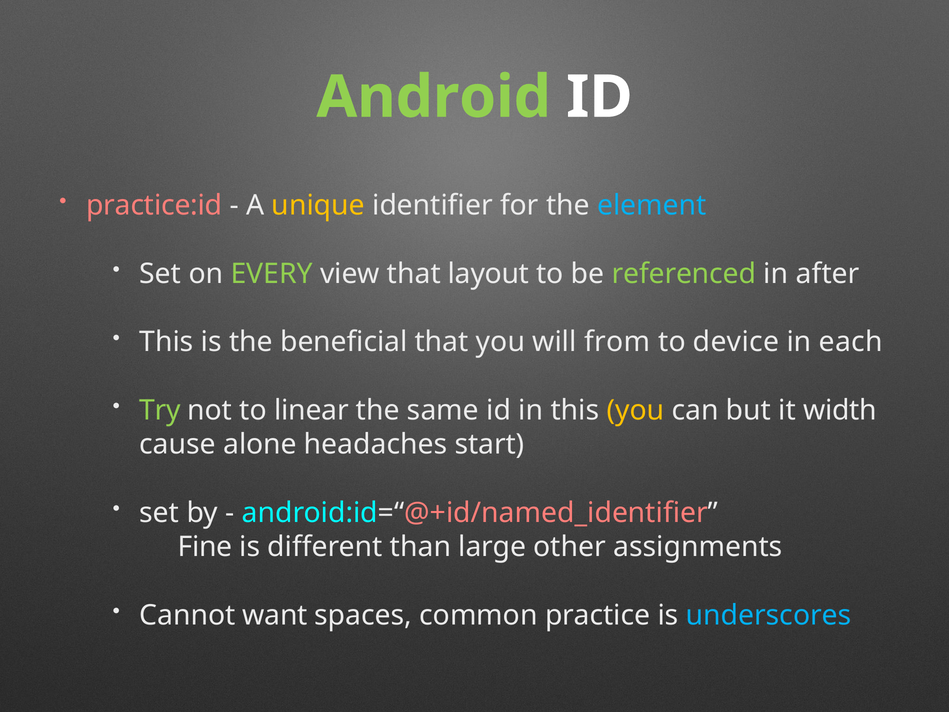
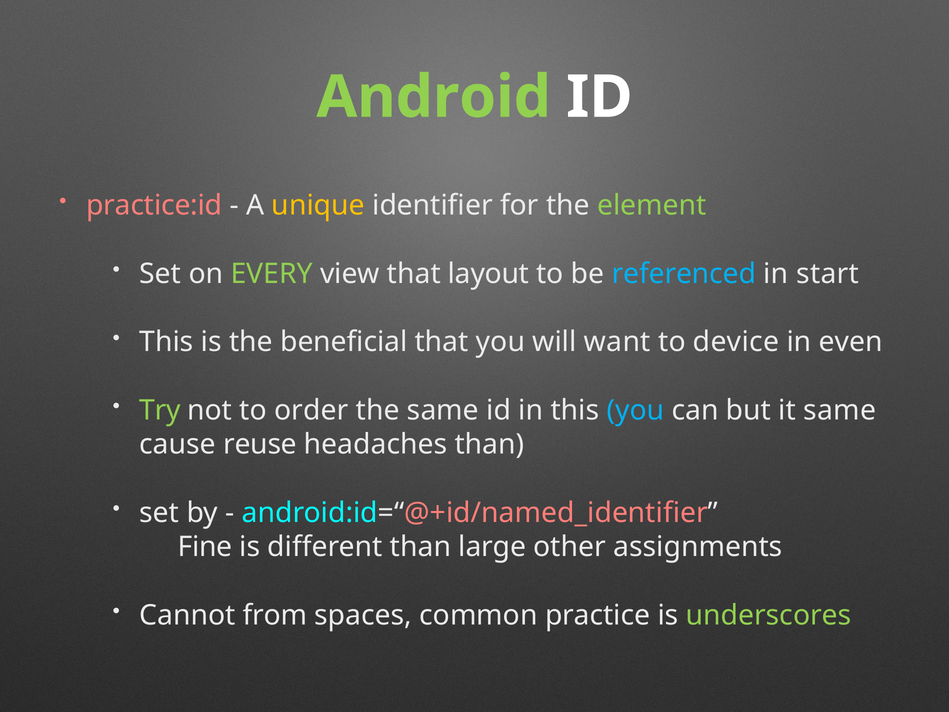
element colour: light blue -> light green (652, 205)
referenced colour: light green -> light blue (684, 274)
after: after -> start (828, 274)
from: from -> want (617, 342)
each: each -> even (851, 342)
linear: linear -> order (311, 410)
you colour: yellow -> light blue (635, 410)
it width: width -> same (840, 410)
alone: alone -> reuse (260, 444)
headaches start: start -> than (489, 444)
want: want -> from (275, 615)
underscores colour: light blue -> light green (769, 615)
